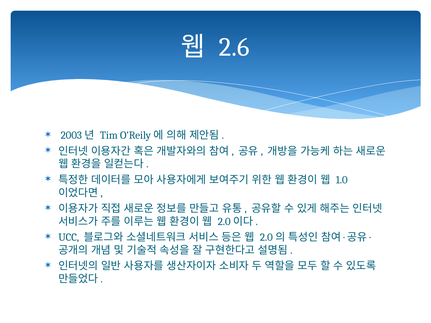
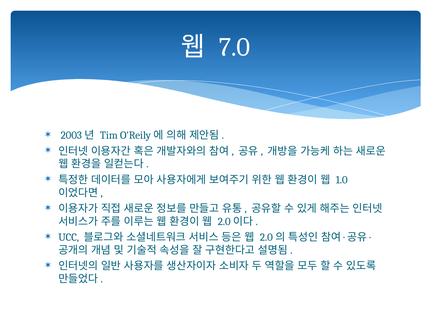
2.6: 2.6 -> 7.0 (234, 47)
